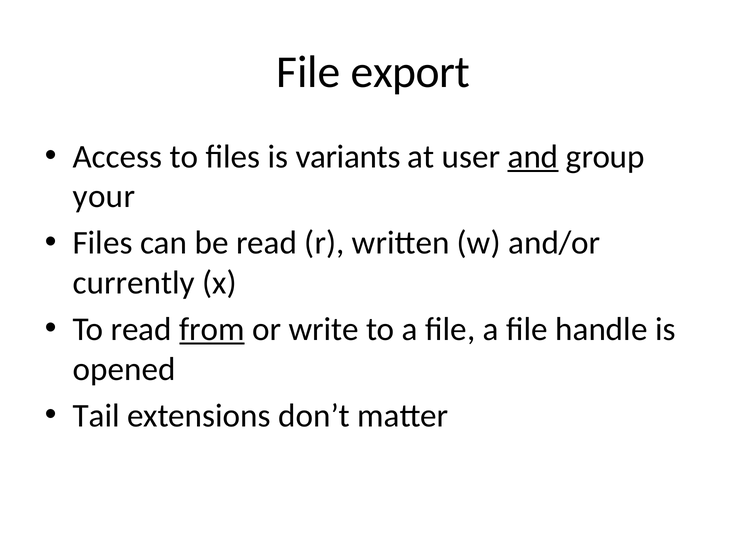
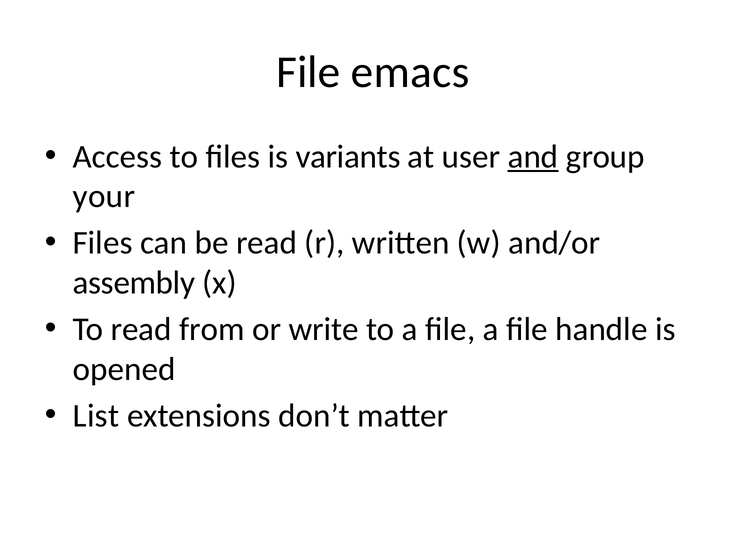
export: export -> emacs (410, 72)
currently: currently -> assembly (134, 283)
from underline: present -> none (212, 329)
Tail: Tail -> List (96, 415)
